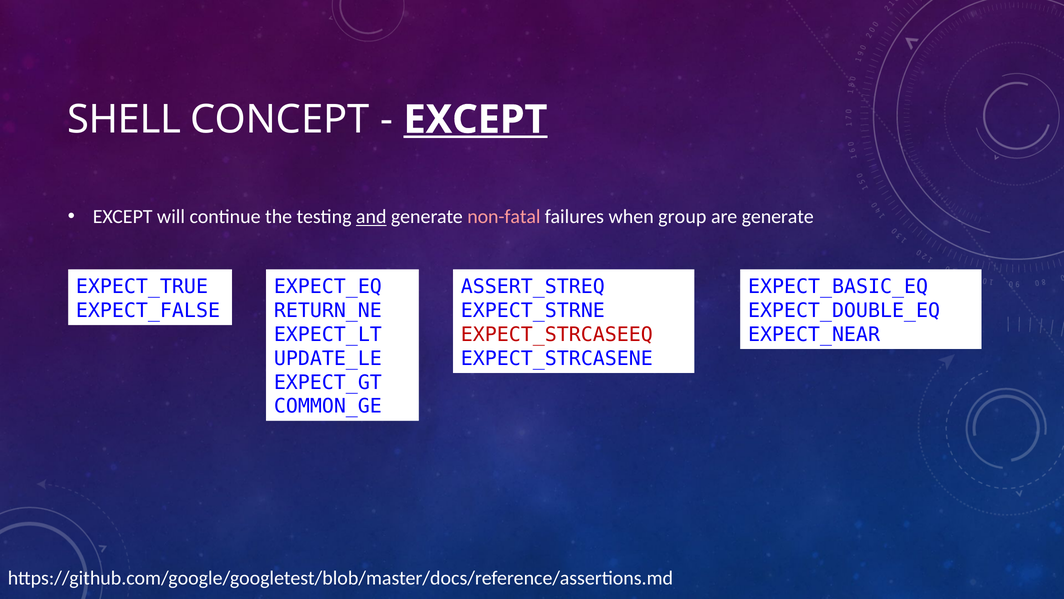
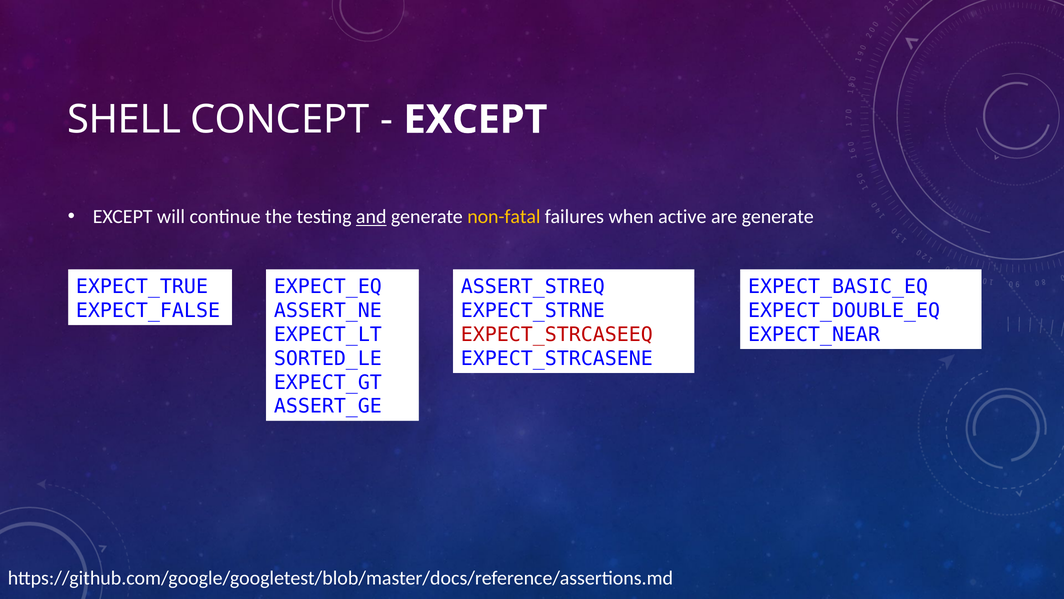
EXCEPT underline: present -> none (475, 120)
non-fatal colour: pink -> yellow (504, 217)
group: group -> active (682, 217)
RETURN_NE: RETURN_NE -> ASSERT_NE (328, 310)
UPDATE_LE: UPDATE_LE -> SORTED_LE (328, 358)
COMMON_GE: COMMON_GE -> ASSERT_GE (328, 406)
